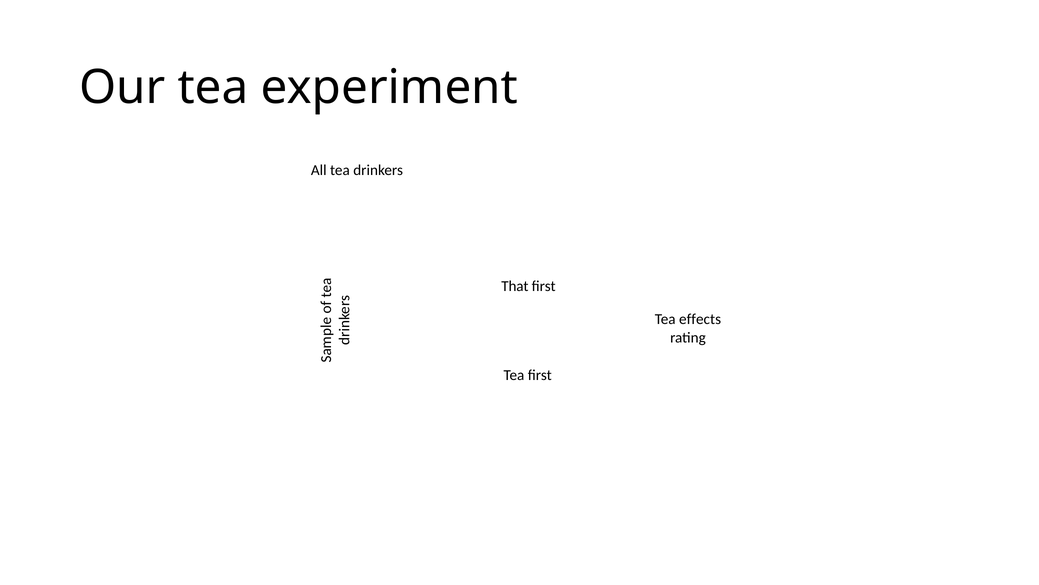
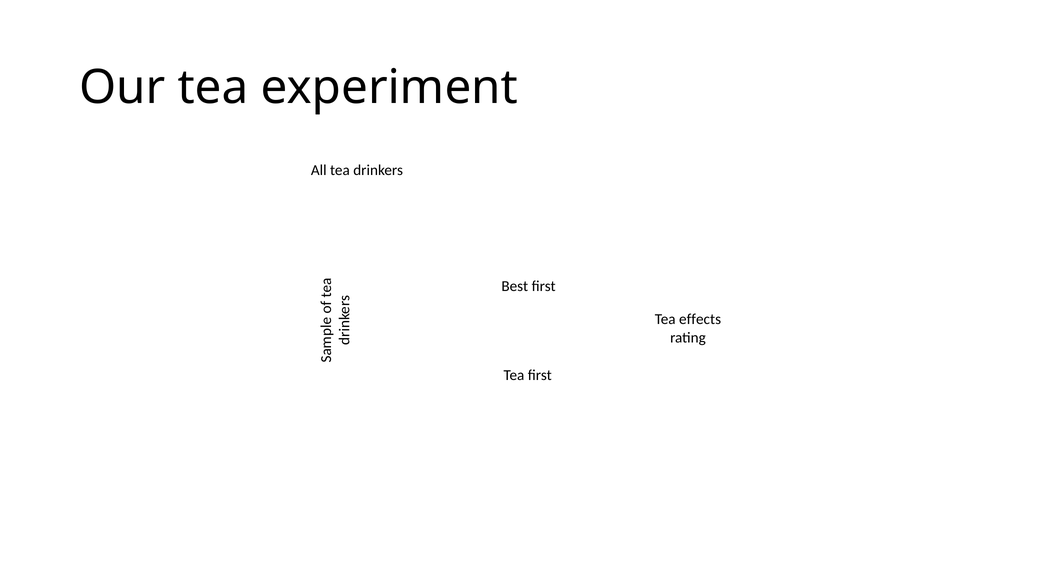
That: That -> Best (515, 286)
